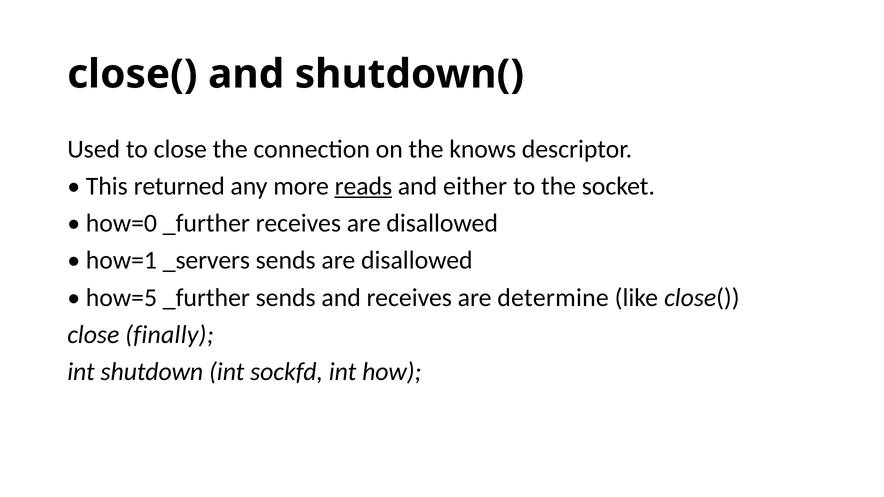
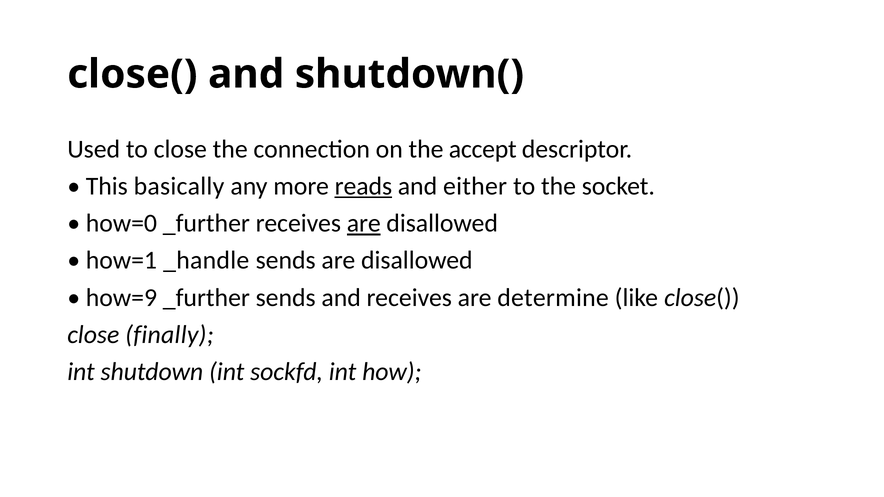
knows: knows -> accept (483, 149)
returned: returned -> basically (179, 186)
are underline: none -> present (364, 224)
_servers: _servers -> _handle (206, 261)
how=5: how=5 -> how=9 (121, 298)
